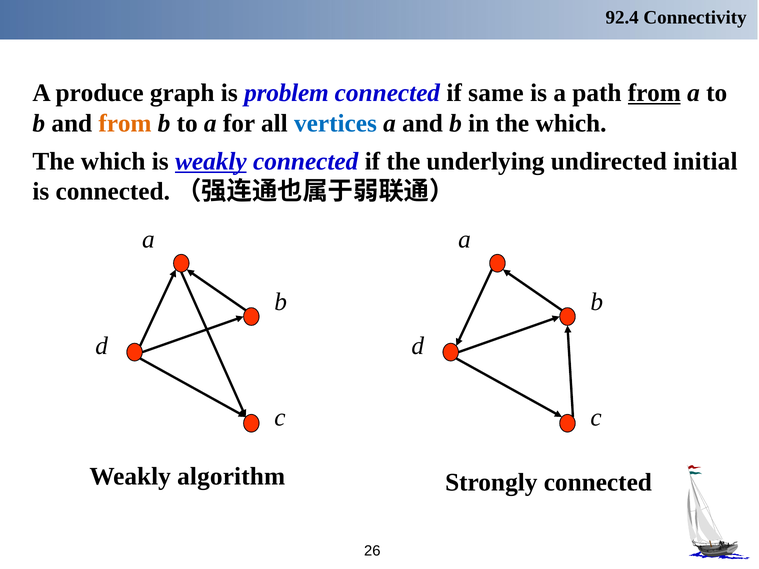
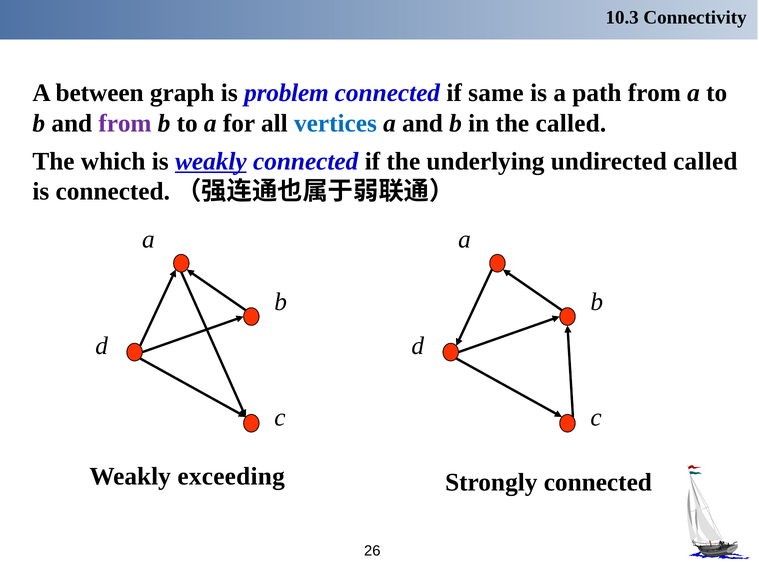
92.4: 92.4 -> 10.3 (622, 18)
produce: produce -> between (100, 93)
from underline: present -> none (654, 93)
from colour: orange -> purple (125, 123)
in the which: which -> called (571, 123)
undirected initial: initial -> called (705, 161)
algorithm: algorithm -> exceeding (231, 477)
